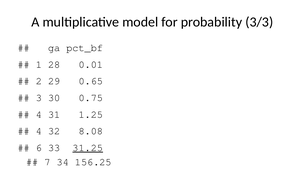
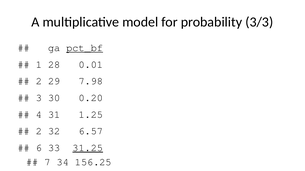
pct_bf underline: none -> present (85, 48)
0.65: 0.65 -> 7.98 (91, 81)
0.75: 0.75 -> 0.20 (91, 98)
4: 4 -> 2 (39, 132)
8.08: 8.08 -> 6.57 (91, 132)
